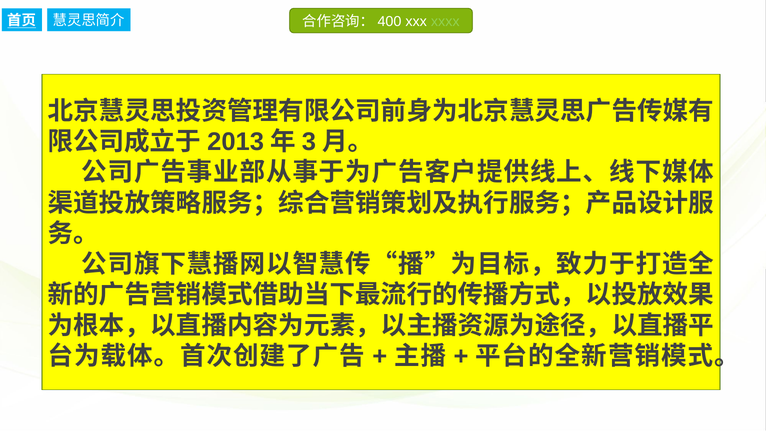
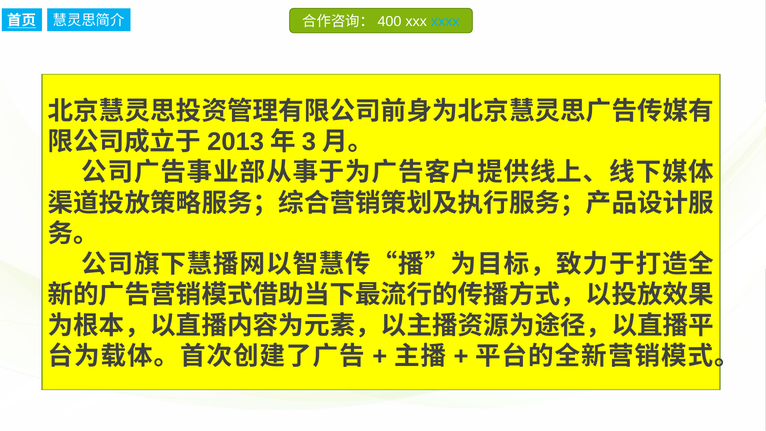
xxxx colour: light green -> light blue (445, 22)
